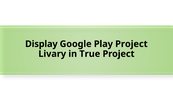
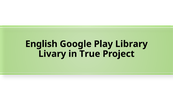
Display: Display -> English (41, 44)
Play Project: Project -> Library (131, 44)
